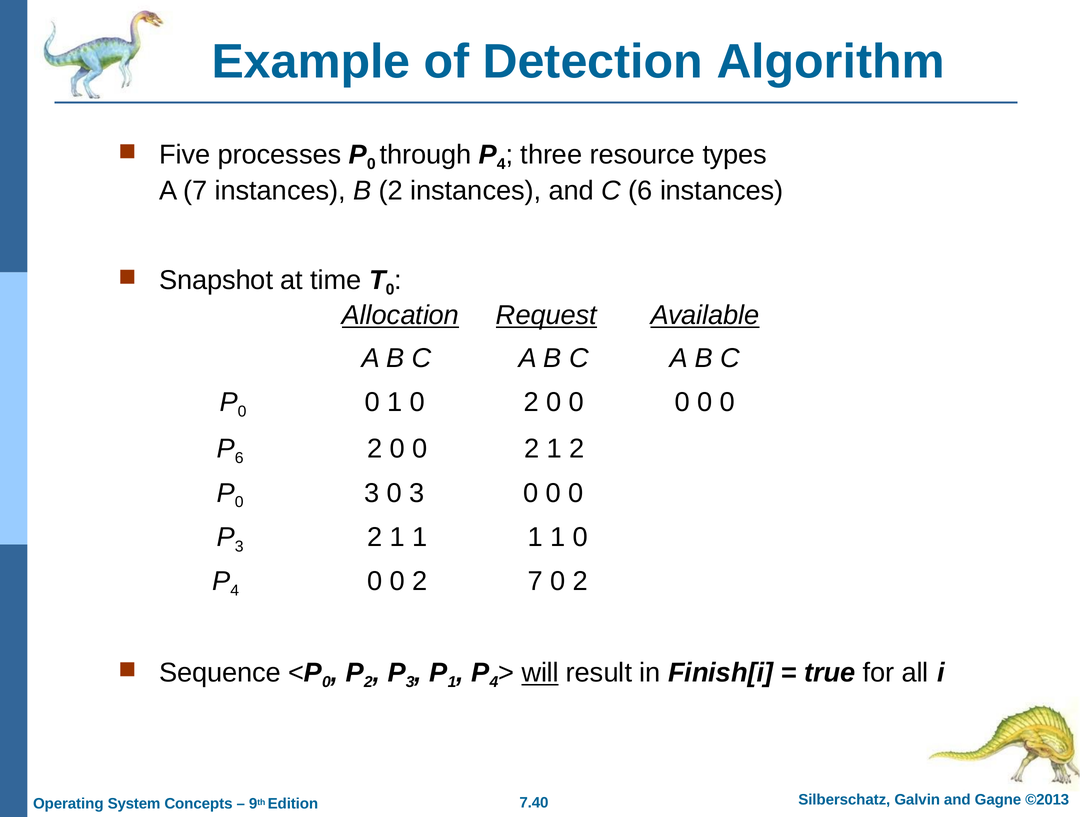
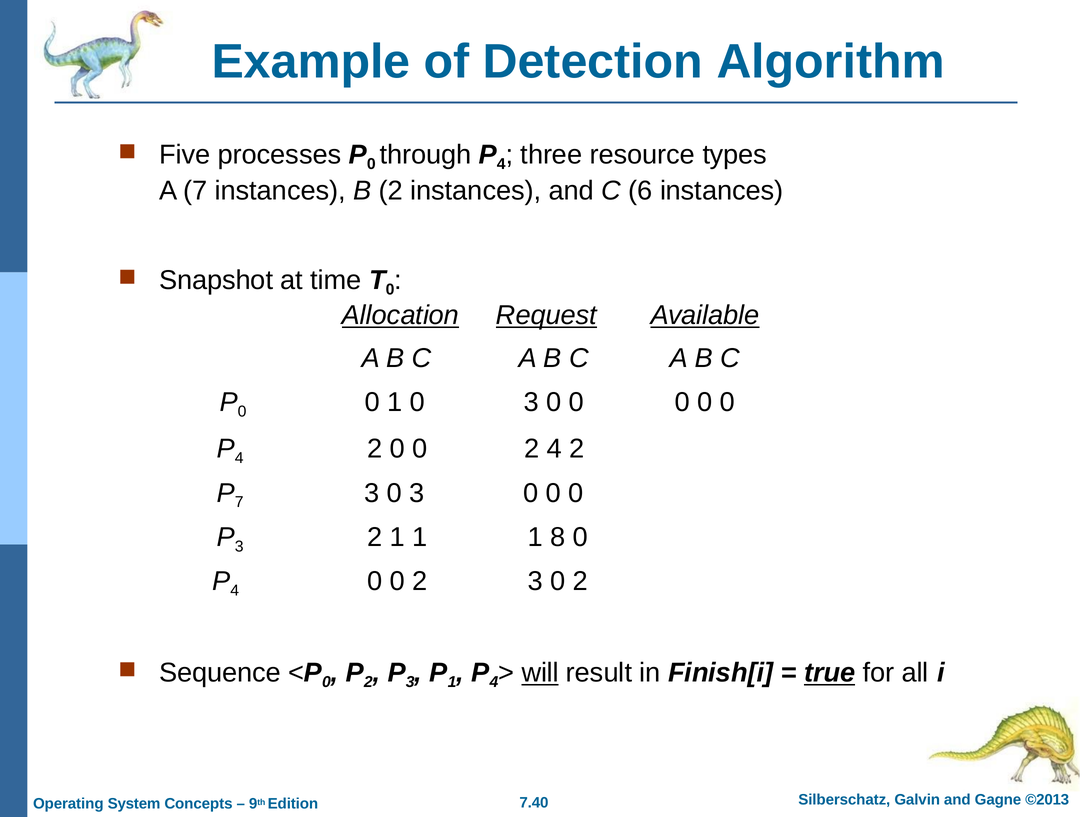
1 0 2: 2 -> 3 (531, 403)
6: 6 -> 4 (239, 458)
0 2 1: 1 -> 4 (554, 449)
0: 0 -> 7 (239, 503)
1 1 1 1: 1 -> 8 (558, 537)
2 7: 7 -> 3 (535, 582)
true underline: none -> present (830, 673)
